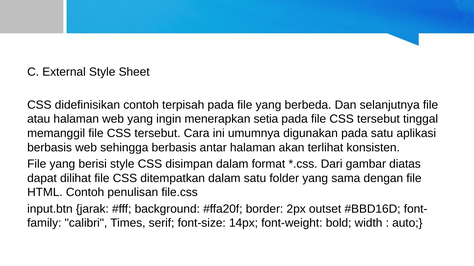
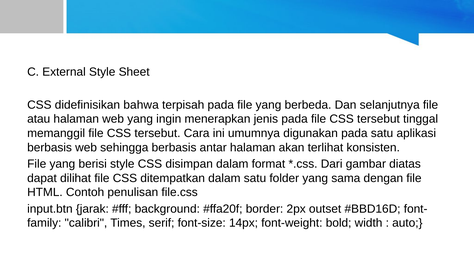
didefinisikan contoh: contoh -> bahwa (141, 105)
setia: setia -> jenis (266, 119)
